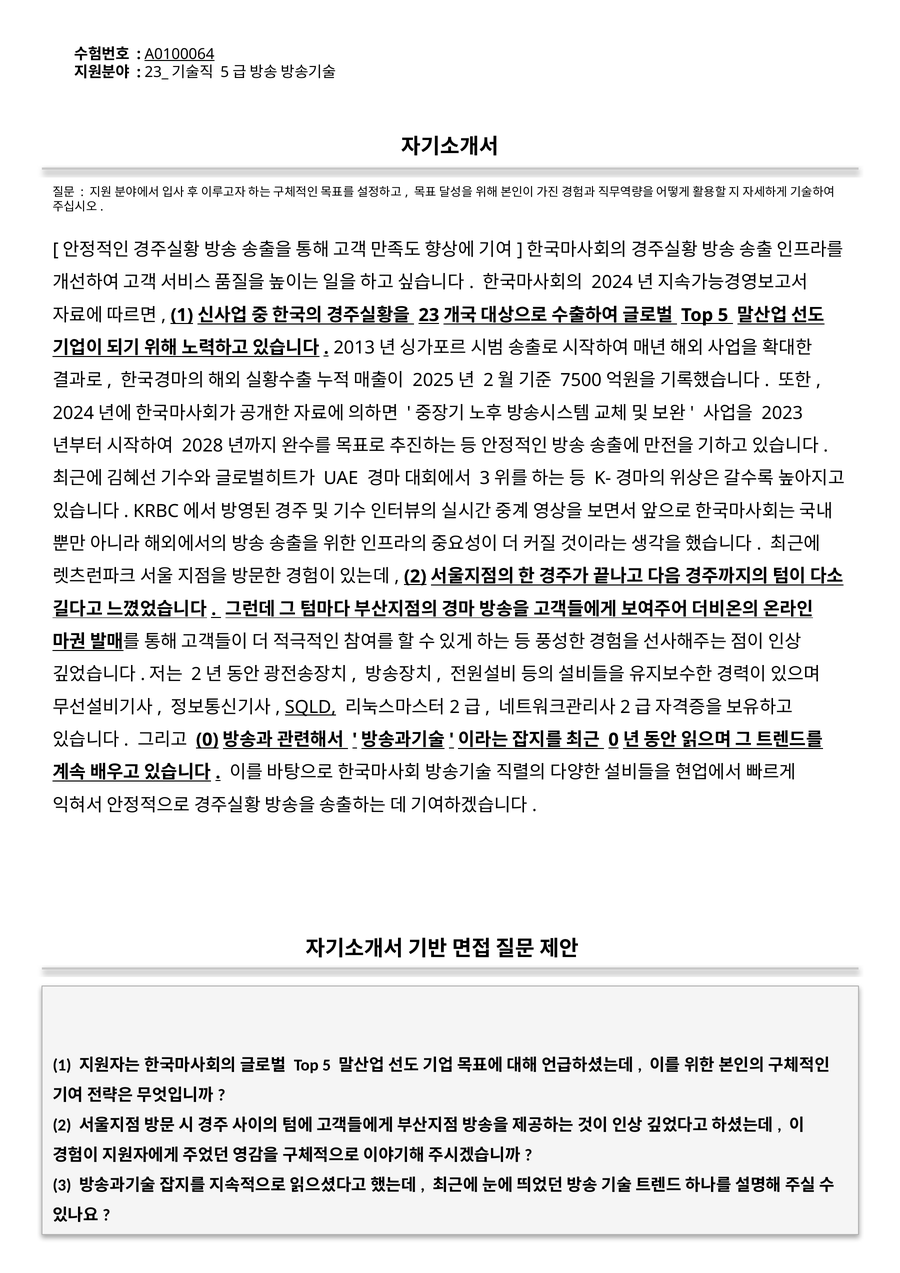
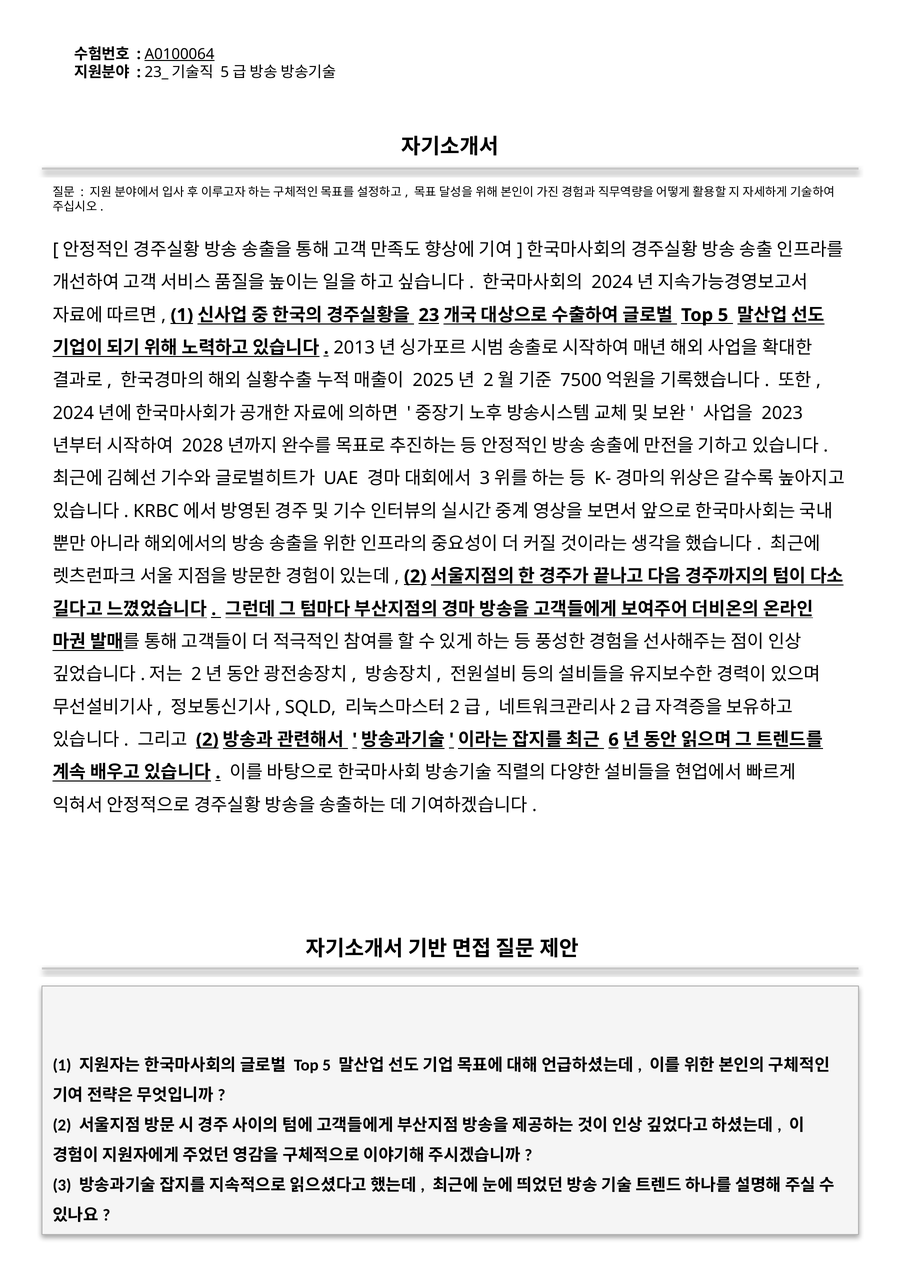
SQLD underline: present -> none (310, 707)
0: 0 -> 2 (207, 740)
0: 0 -> 6 (614, 740)
